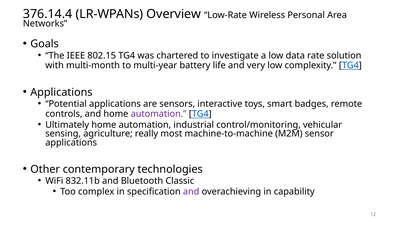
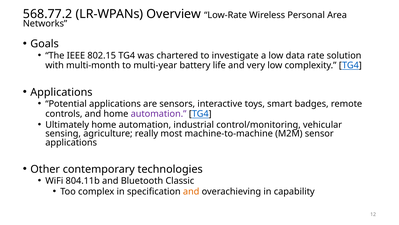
376.14.4: 376.14.4 -> 568.77.2 (48, 14)
832.11b: 832.11b -> 804.11b (83, 180)
and colour: purple -> orange (191, 191)
